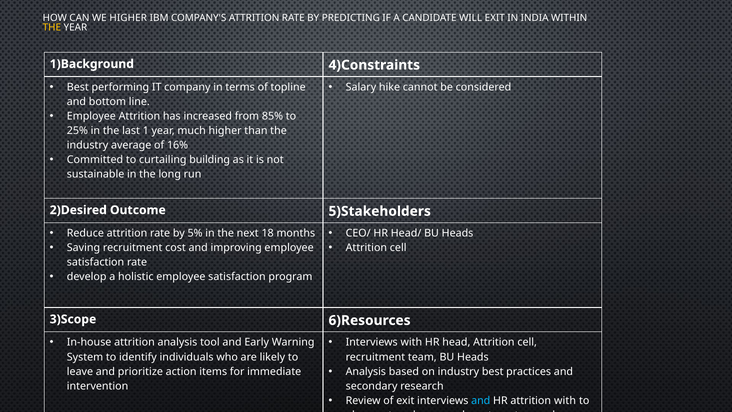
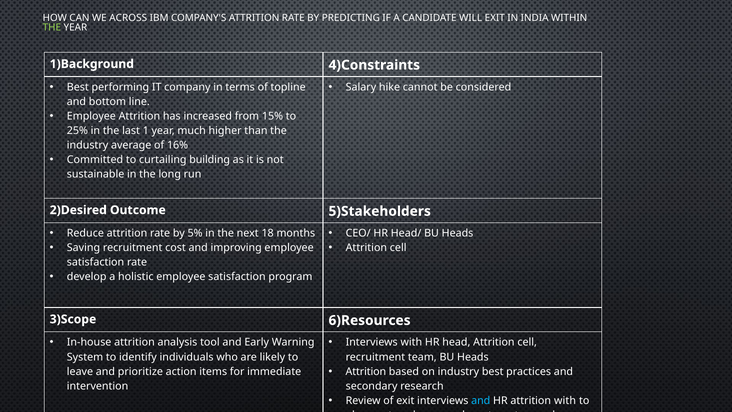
WE HIGHER: HIGHER -> ACROSS (128, 18)
THE colour: yellow -> light green (52, 27)
85%: 85% -> 15% (272, 116)
Analysis: Analysis -> Attrition (366, 371)
